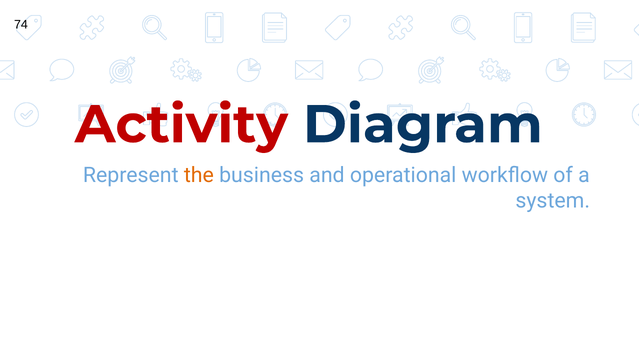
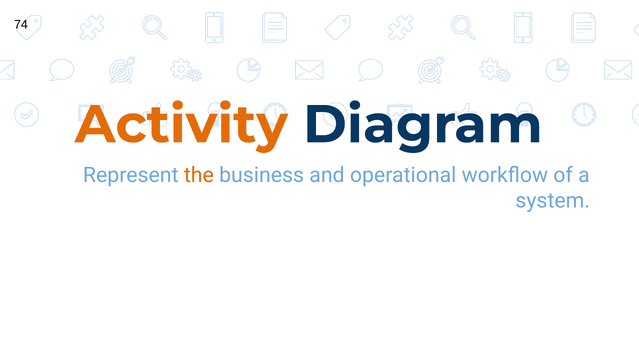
Activity colour: red -> orange (181, 125)
